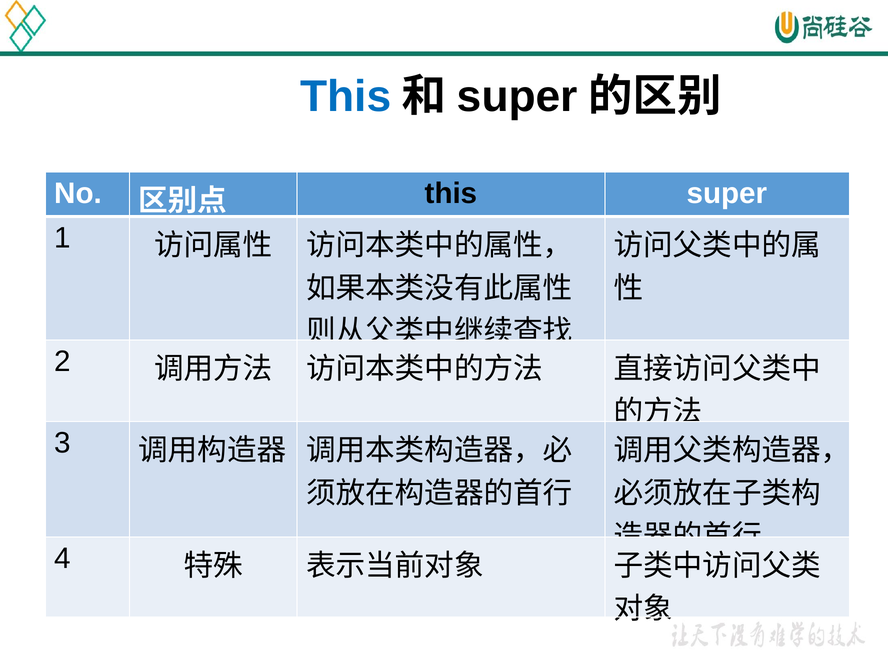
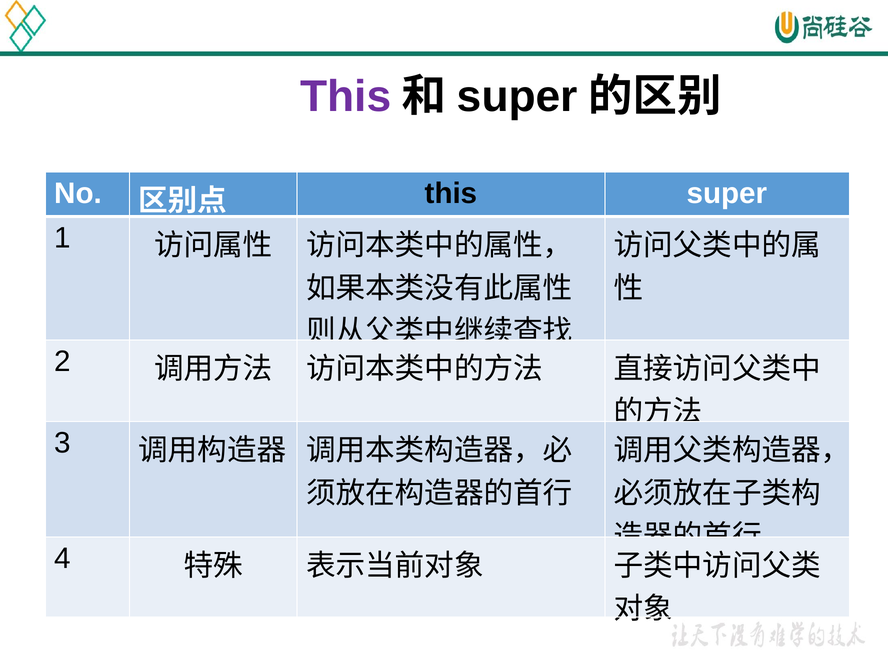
This colour: blue -> purple (346, 97)
